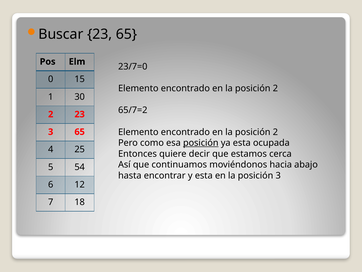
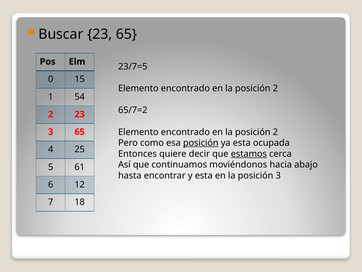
23/7=0: 23/7=0 -> 23/7=5 (133, 67)
30: 30 -> 54 (80, 97)
estamos underline: none -> present (249, 153)
54: 54 -> 61 (80, 167)
